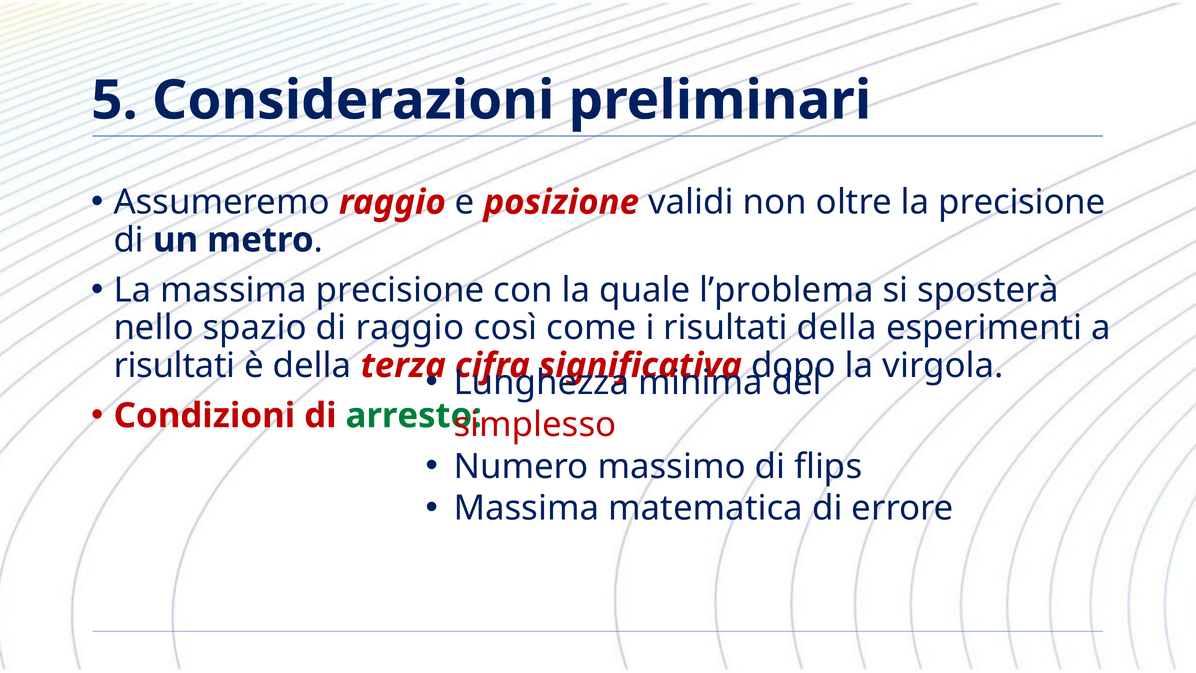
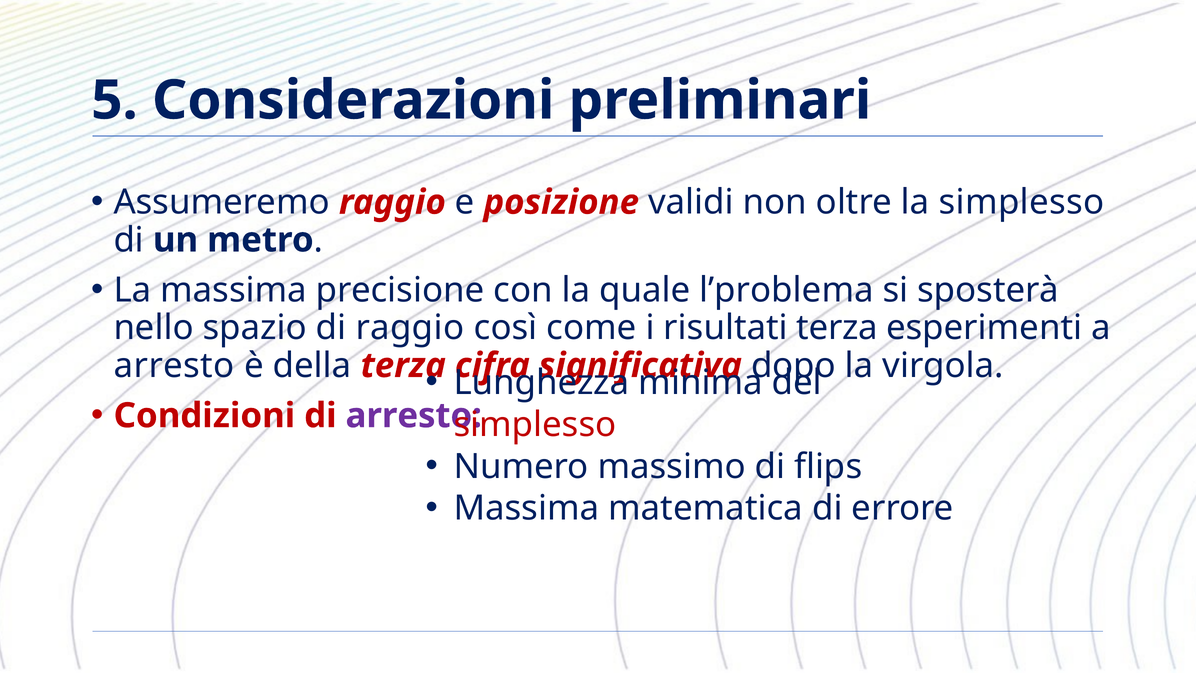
la precisione: precisione -> simplesso (1022, 202)
risultati della: della -> terza (837, 328)
risultati: risultati -> arresto (174, 365)
arresto colour: green -> purple (414, 416)
